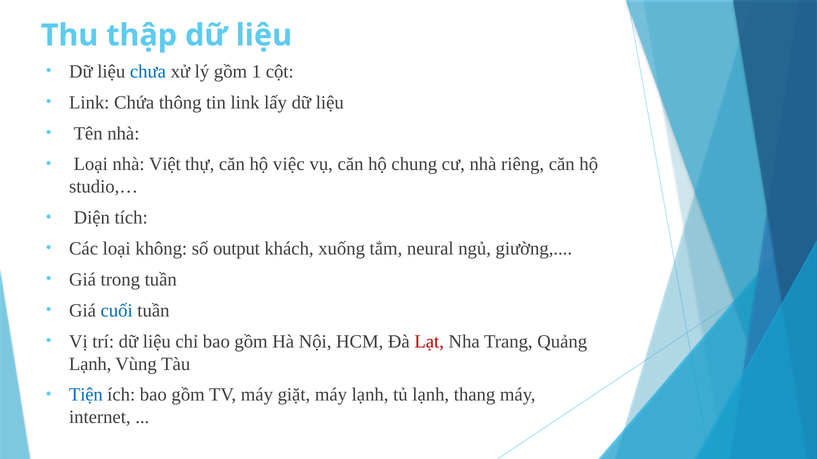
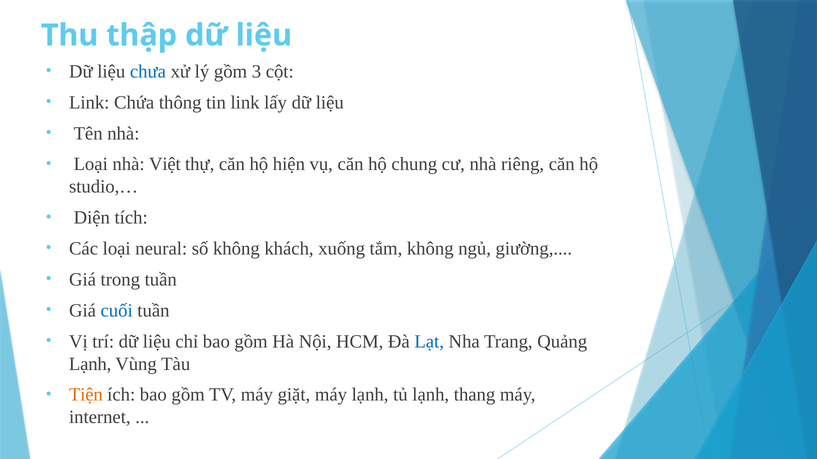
1: 1 -> 3 (256, 72)
việc: việc -> hiện (289, 165)
không: không -> neural (161, 249)
số output: output -> không (236, 249)
tắm neural: neural -> không (430, 249)
Lạt colour: red -> blue (429, 342)
Tiện colour: blue -> orange (86, 395)
